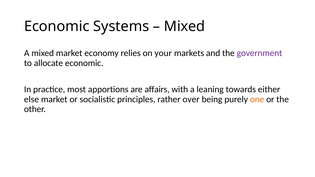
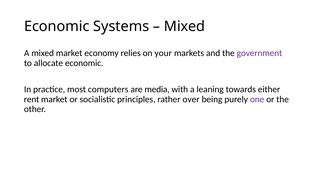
apportions: apportions -> computers (108, 90)
affairs: affairs -> media (157, 90)
else: else -> rent (32, 99)
one colour: orange -> purple (257, 99)
